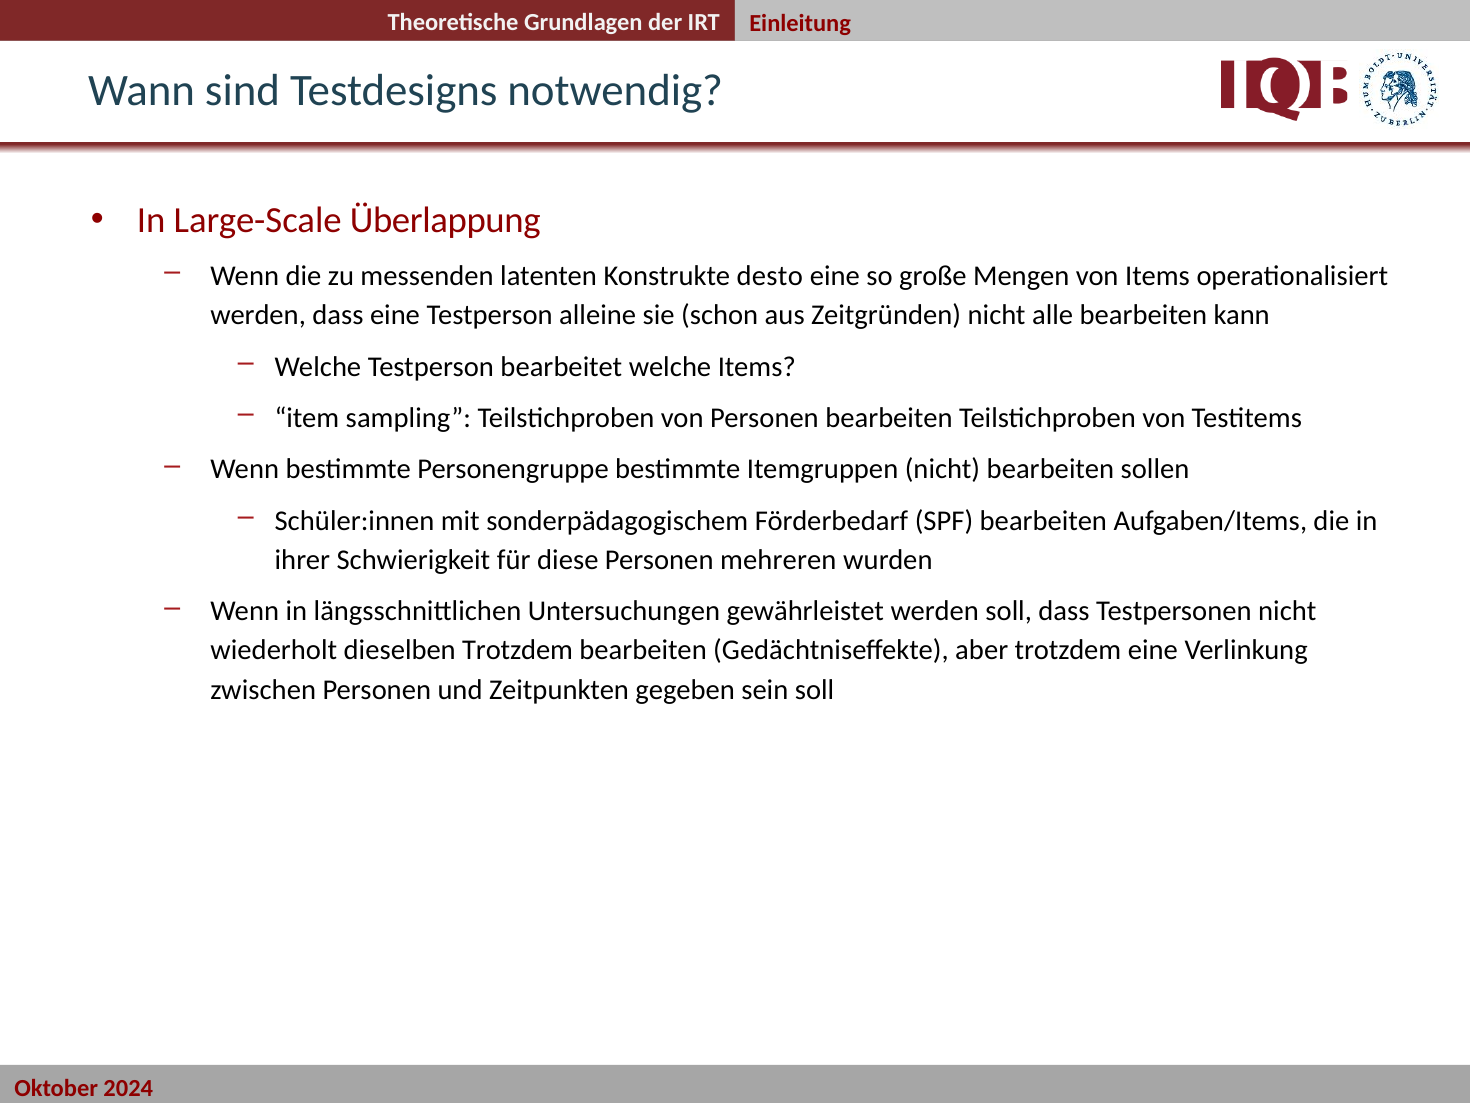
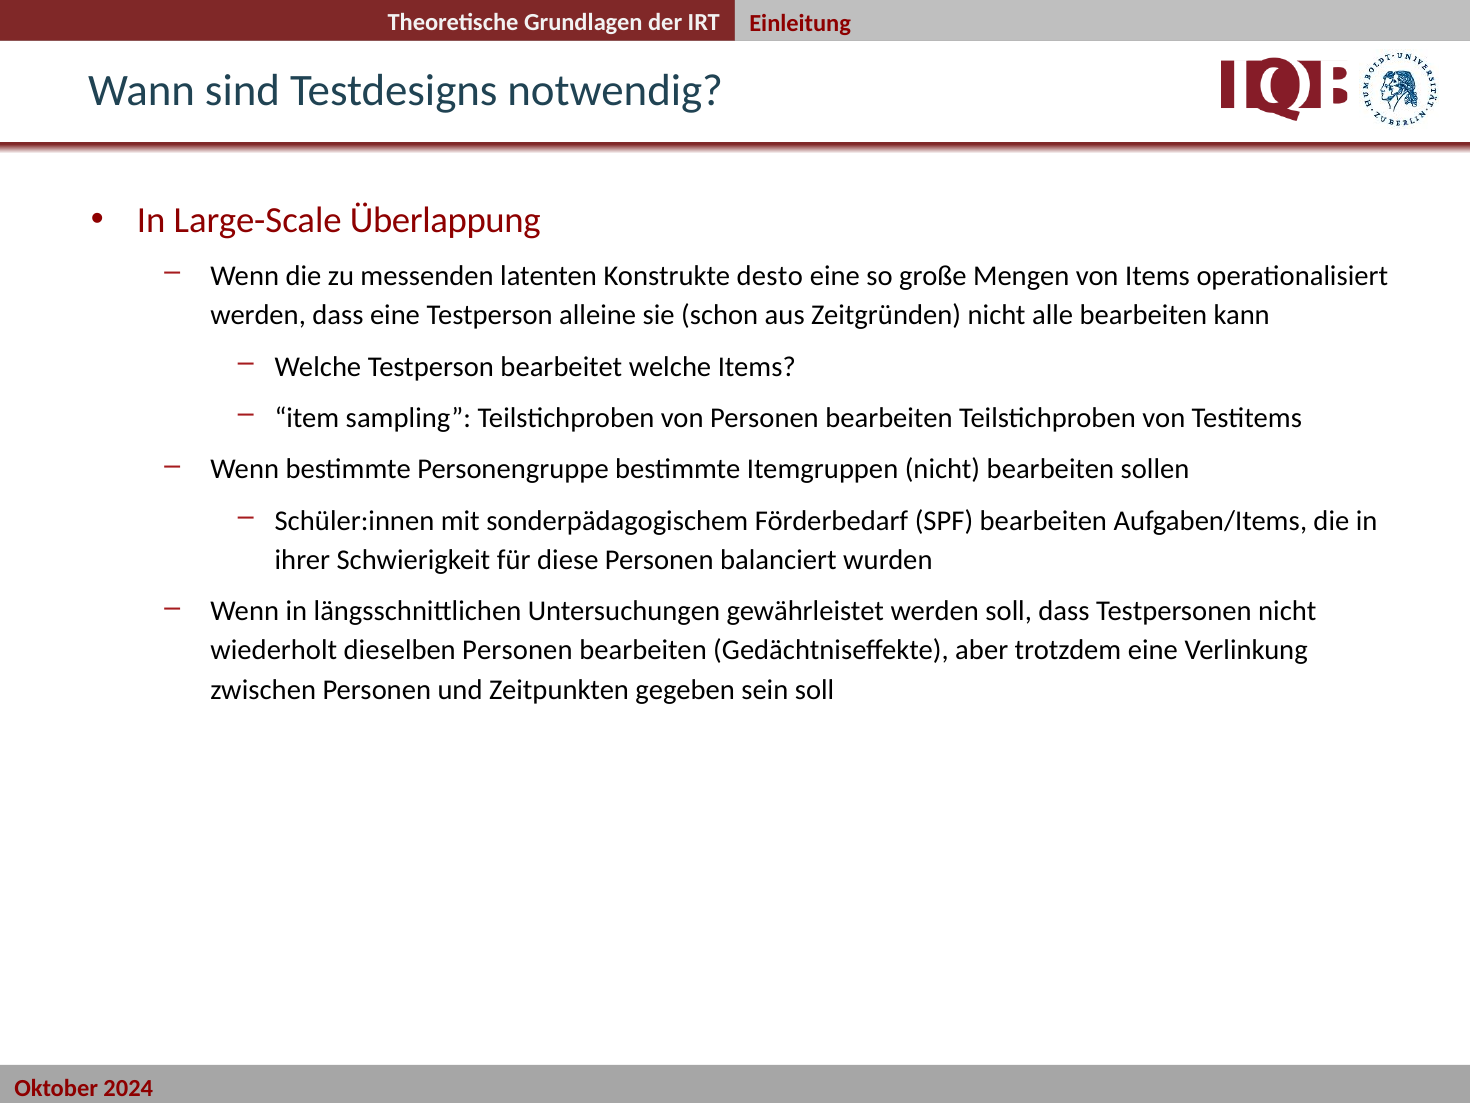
mehreren: mehreren -> balanciert (778, 560)
dieselben Trotzdem: Trotzdem -> Personen (517, 650)
